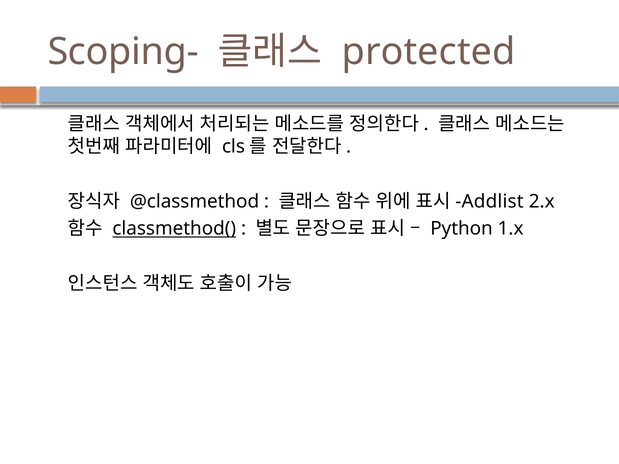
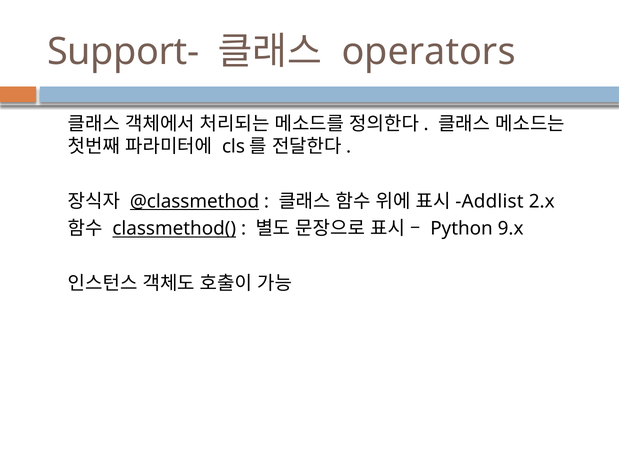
Scoping-: Scoping- -> Support- (123, 52)
protected: protected -> operators (429, 52)
@classmethod underline: none -> present (195, 201)
1.x: 1.x -> 9.x (511, 229)
